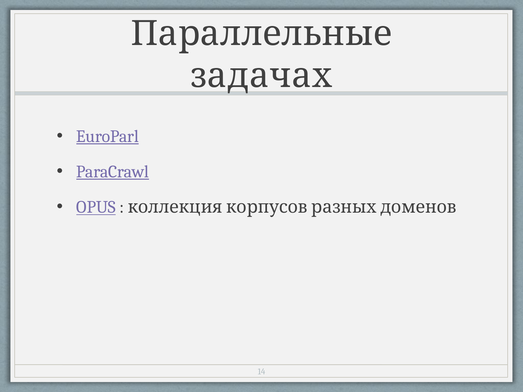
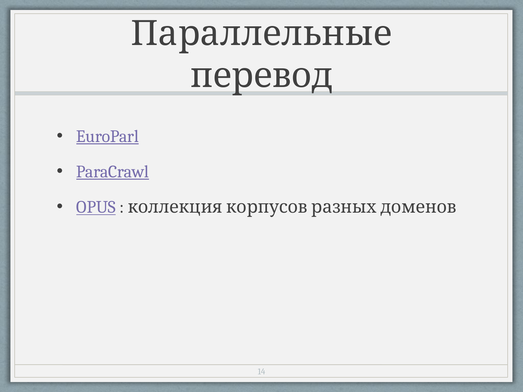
задачах: задачах -> перевод (262, 76)
